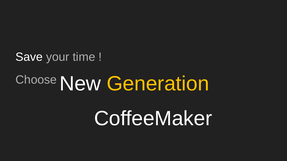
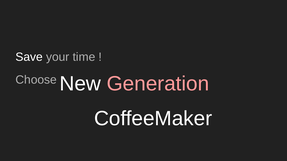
Generation colour: yellow -> pink (158, 84)
